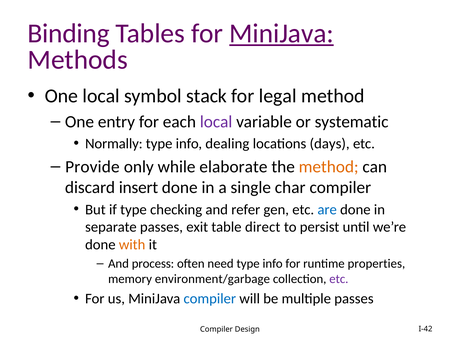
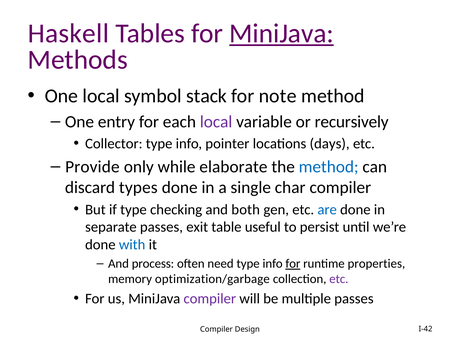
Binding: Binding -> Haskell (68, 33)
legal: legal -> note (278, 96)
systematic: systematic -> recursively (352, 122)
Normally: Normally -> Collector (114, 144)
dealing: dealing -> pointer (227, 144)
method colour: orange -> blue (329, 167)
insert: insert -> types (138, 187)
refer: refer -> both (246, 209)
direct: direct -> useful (263, 227)
with colour: orange -> blue (132, 245)
for underline: none -> present (293, 264)
environment/garbage: environment/garbage -> optimization/garbage (212, 279)
compiler colour: blue -> purple (210, 299)
